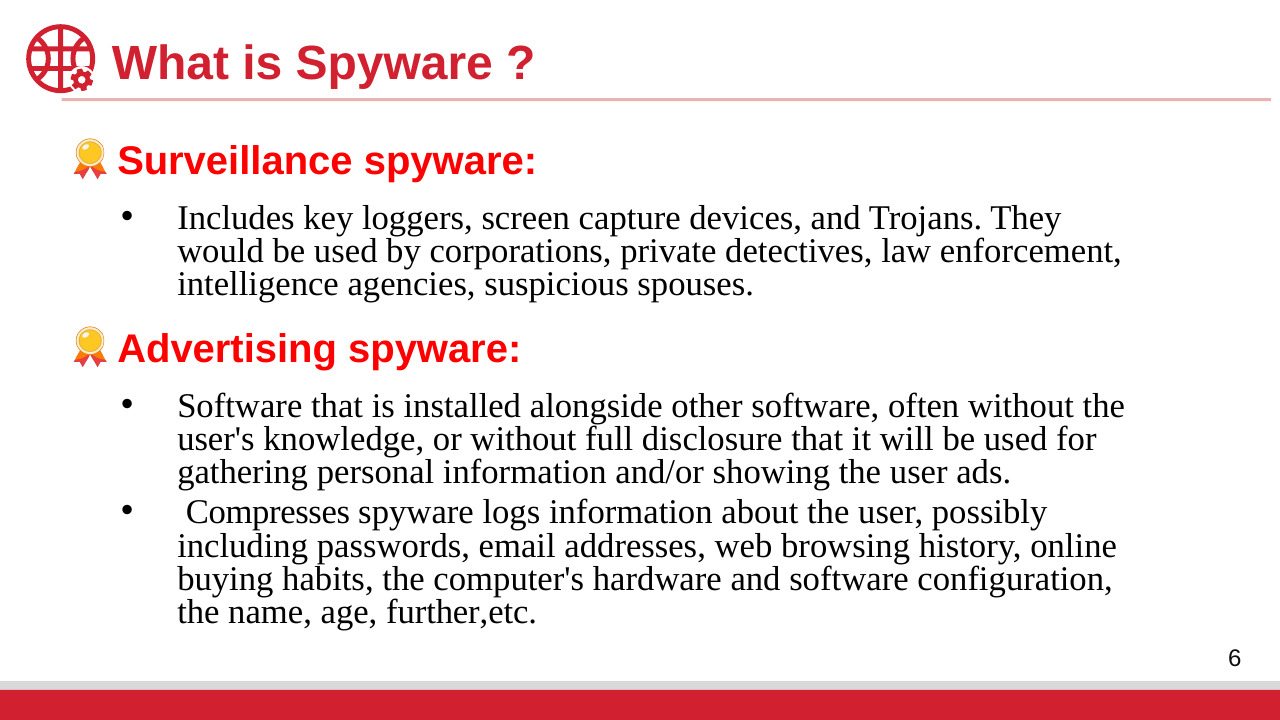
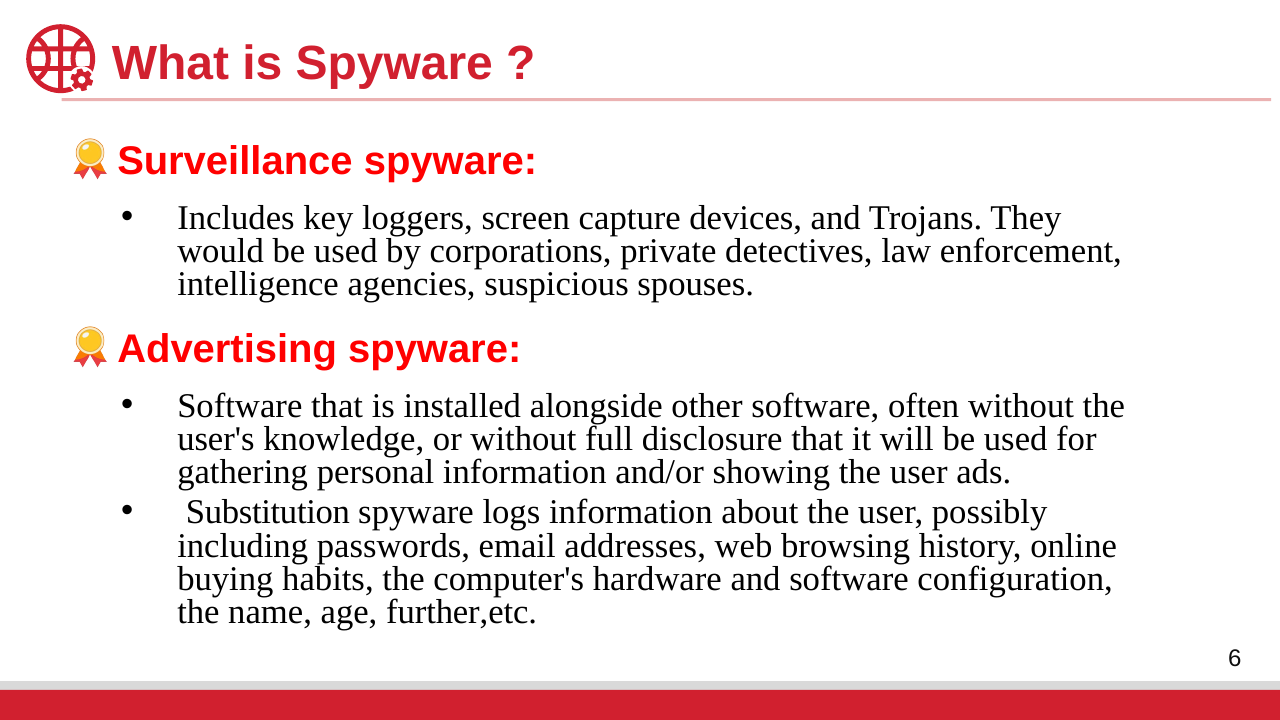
Compresses: Compresses -> Substitution (268, 512)
